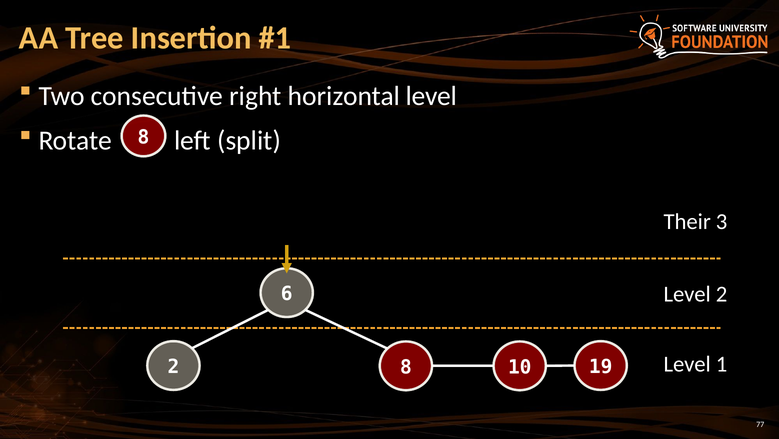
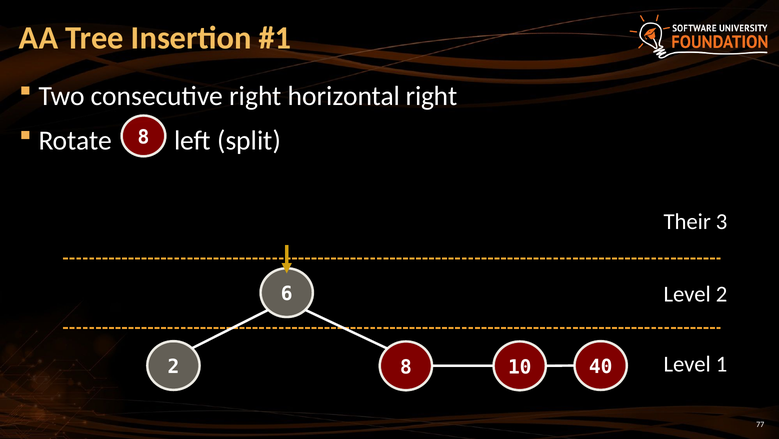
horizontal level: level -> right (432, 96)
19: 19 -> 40 (601, 366)
